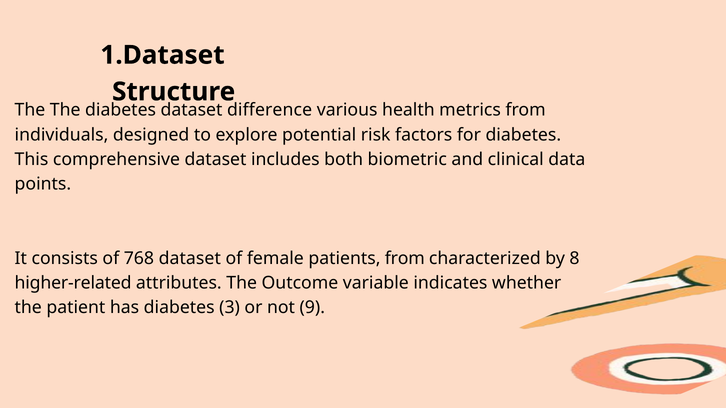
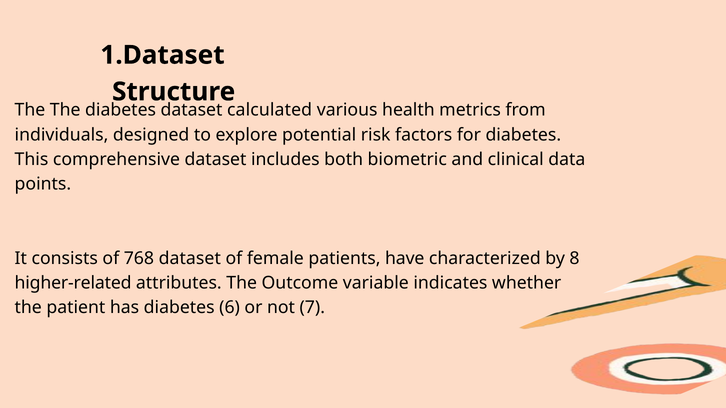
difference: difference -> calculated (270, 110)
patients from: from -> have (405, 258)
3: 3 -> 6 (230, 308)
9: 9 -> 7 (312, 308)
